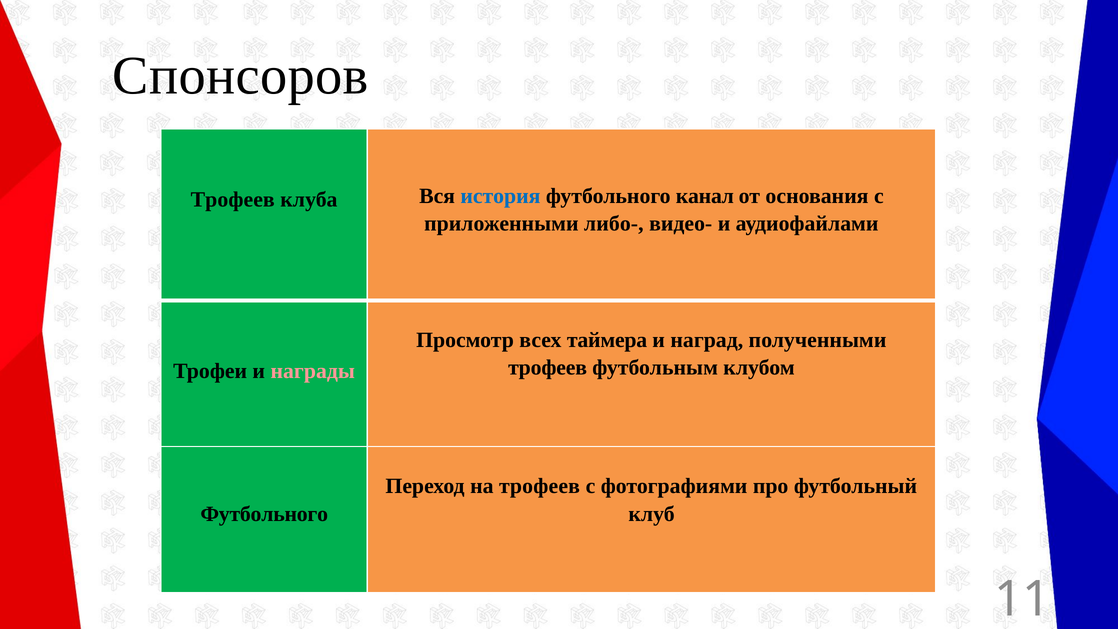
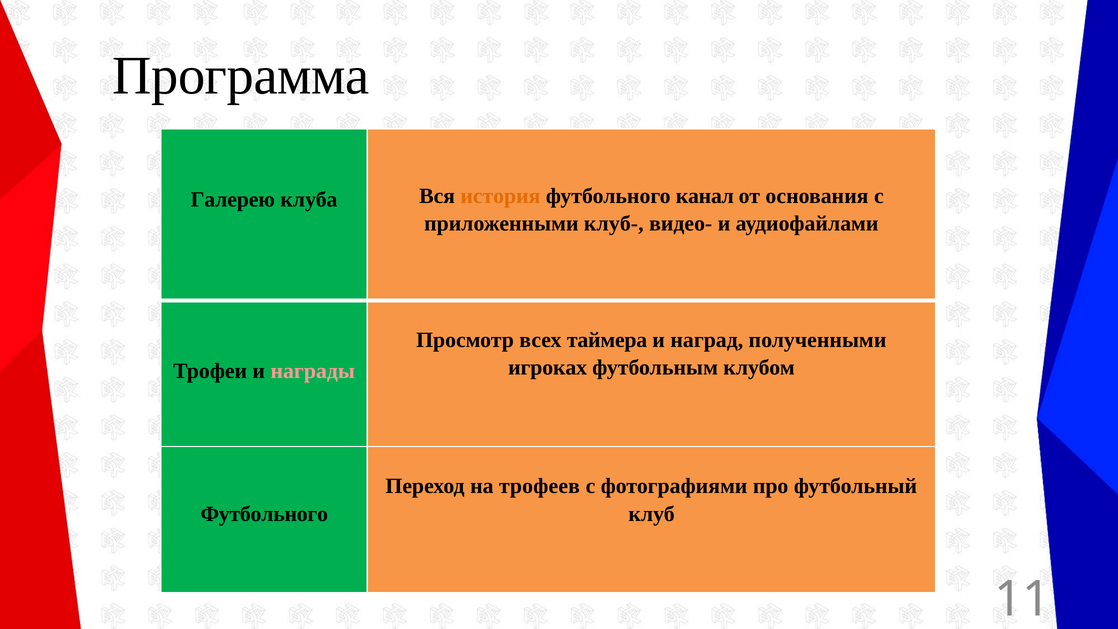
Спонсоров: Спонсоров -> Программа (241, 76)
Трофеев: Трофеев -> Галерею (233, 200)
история colour: blue -> orange (500, 196)
либо-: либо- -> клуб- (614, 224)
трофеев: трофеев -> игроках (548, 368)
